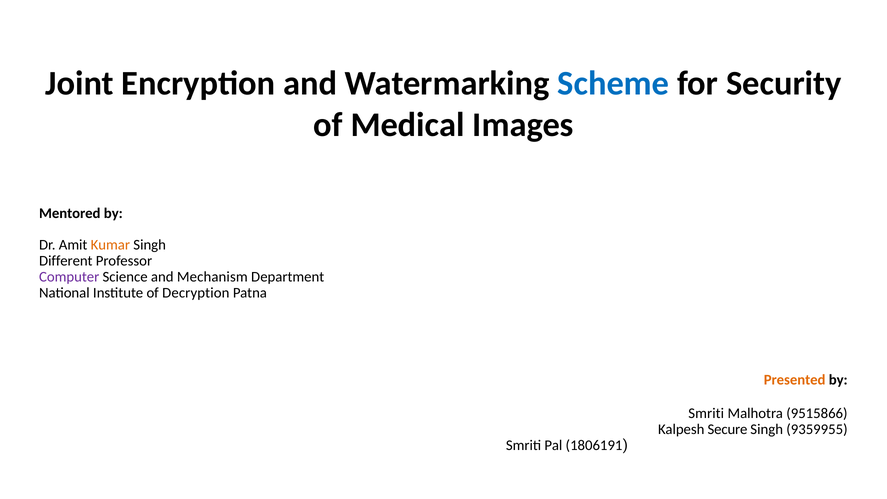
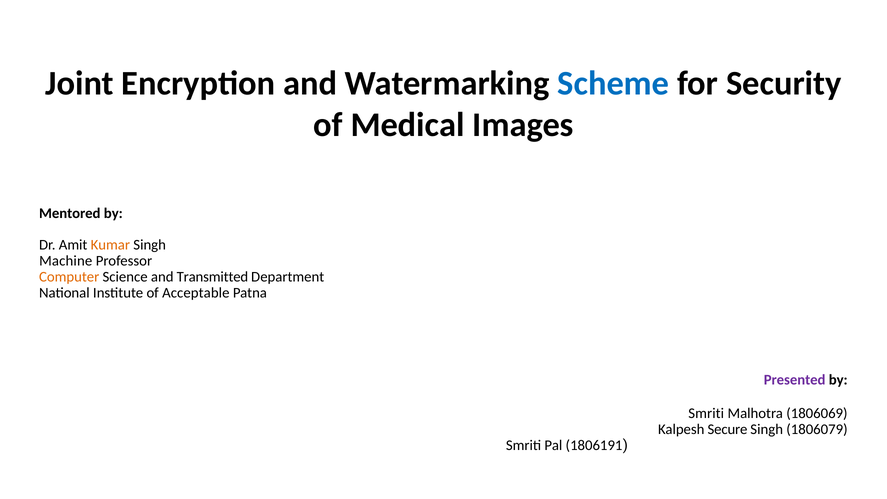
Different: Different -> Machine (66, 261)
Computer colour: purple -> orange (69, 277)
Mechanism: Mechanism -> Transmitted (212, 277)
Decryption: Decryption -> Acceptable (196, 293)
Presented colour: orange -> purple (795, 380)
9515866: 9515866 -> 1806069 (817, 414)
9359955: 9359955 -> 1806079 (817, 430)
